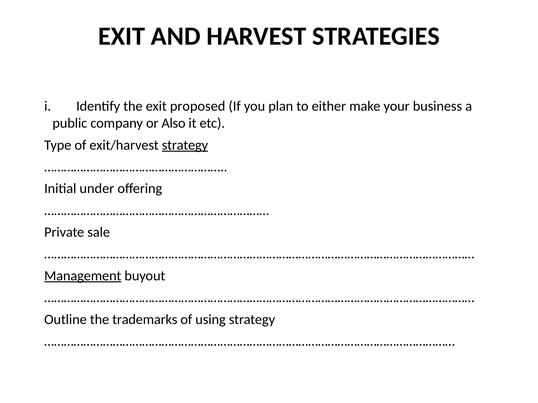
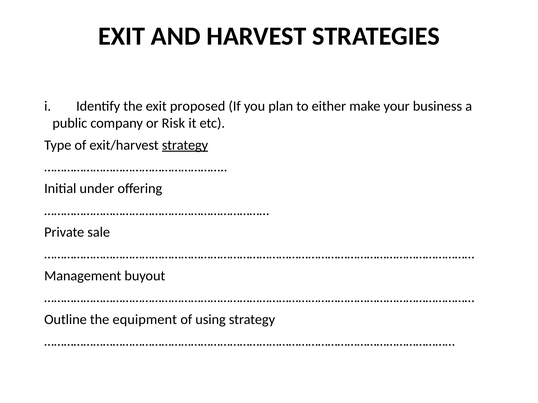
Also: Also -> Risk (173, 123)
Management underline: present -> none (83, 276)
trademarks: trademarks -> equipment (145, 320)
